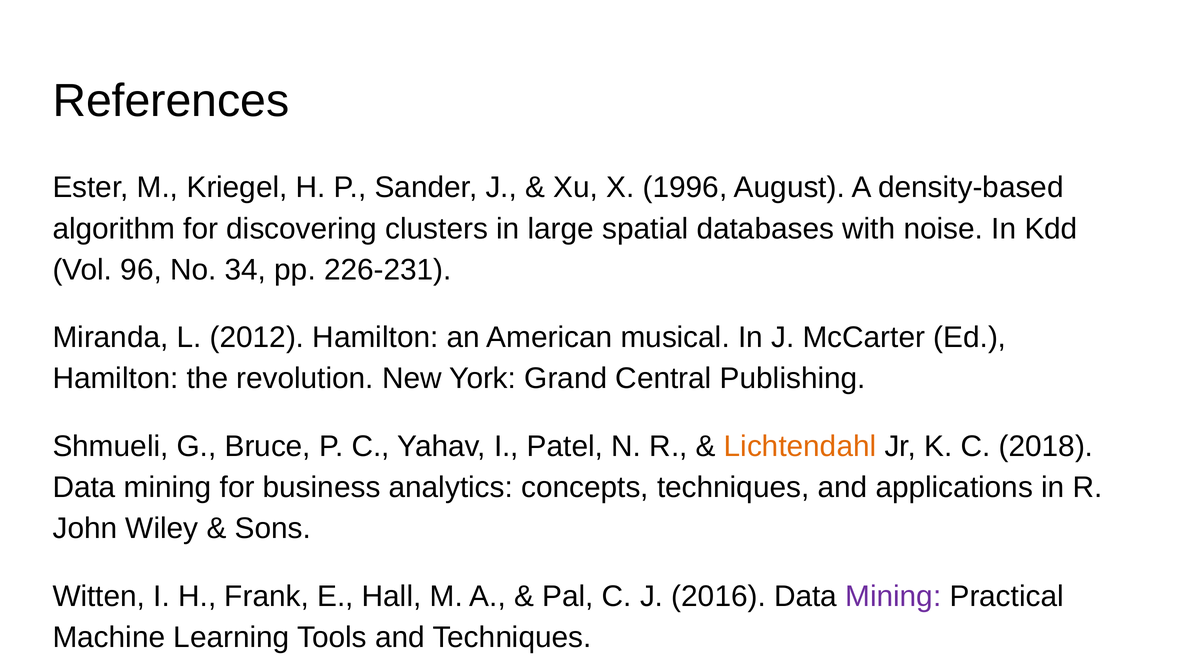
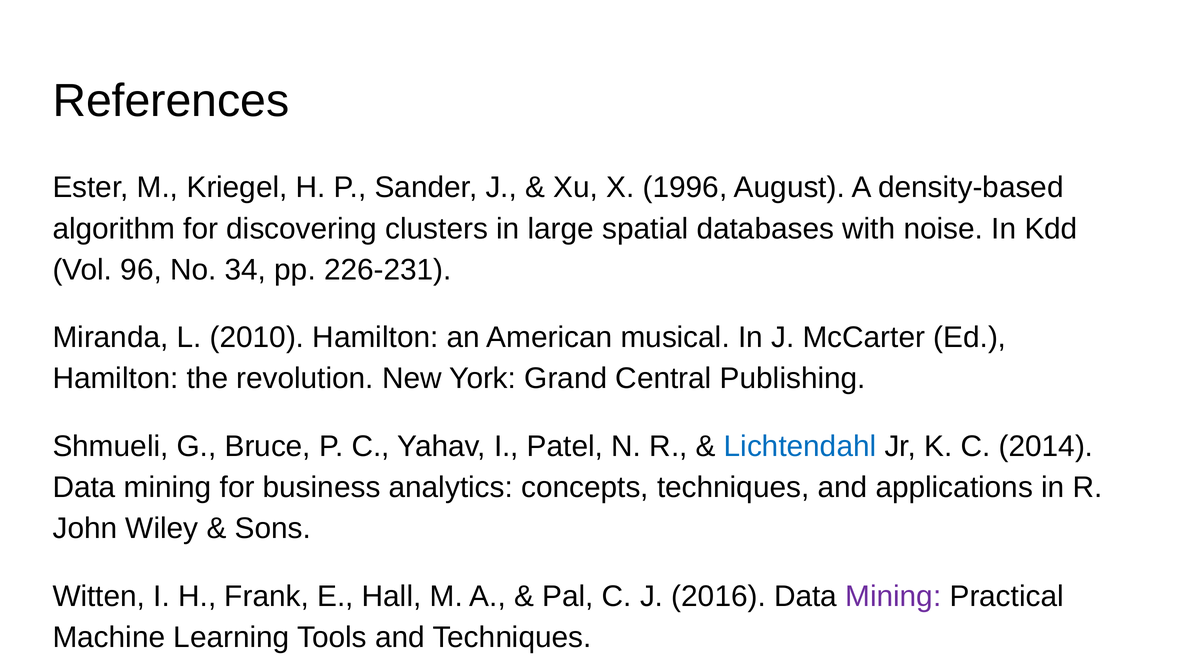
2012: 2012 -> 2010 (257, 338)
Lichtendahl colour: orange -> blue (800, 446)
2018: 2018 -> 2014 (1046, 446)
